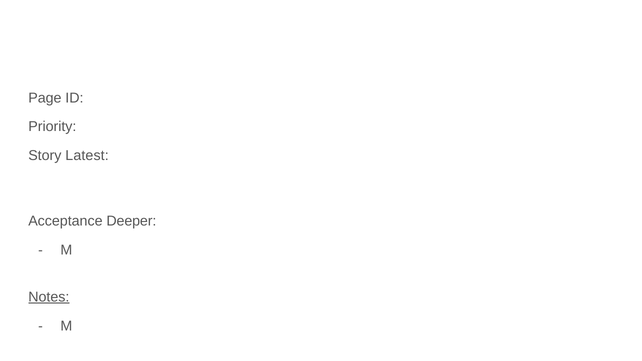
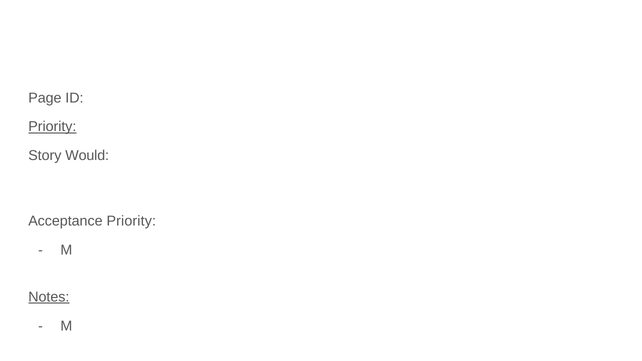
Priority underline: none -> present (52, 127)
Latest: Latest -> Would (87, 156)
Acceptance Deeper: Deeper -> Priority (131, 221)
